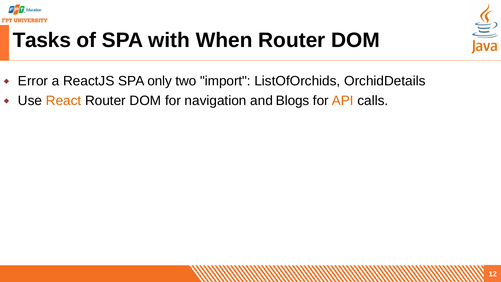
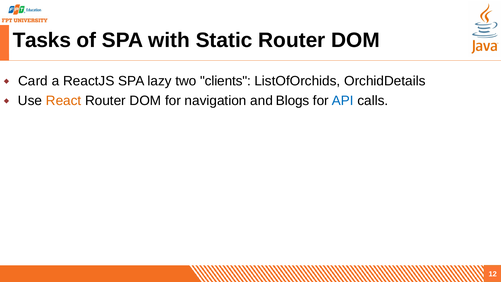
When: When -> Static (224, 40)
Error: Error -> Card (33, 81)
only: only -> lazy (160, 81)
import: import -> clients (225, 81)
API colour: orange -> blue (343, 101)
